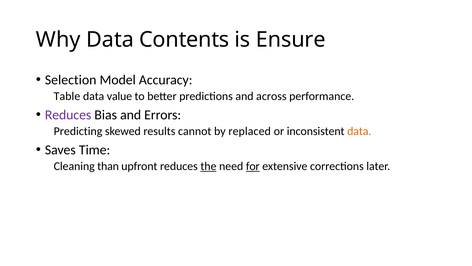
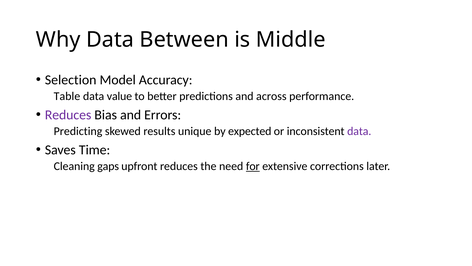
Contents: Contents -> Between (184, 40)
Ensure: Ensure -> Middle (291, 40)
cannot: cannot -> unique (195, 131)
replaced: replaced -> expected (250, 131)
data colour: orange -> purple (359, 131)
than: than -> gaps (108, 166)
the underline: present -> none (208, 166)
